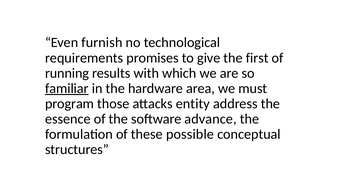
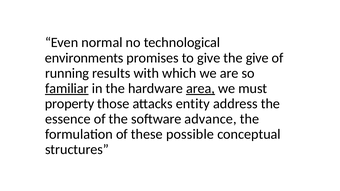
furnish: furnish -> normal (102, 43)
requirements: requirements -> environments (84, 58)
the first: first -> give (257, 58)
area underline: none -> present (201, 89)
program: program -> property (70, 104)
